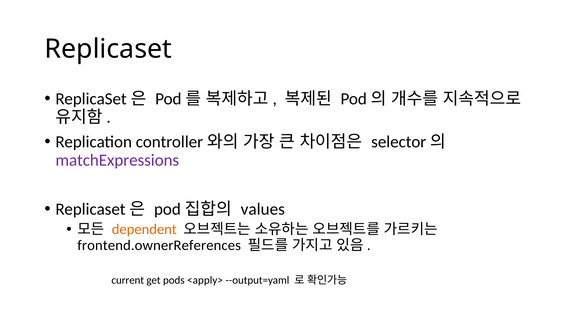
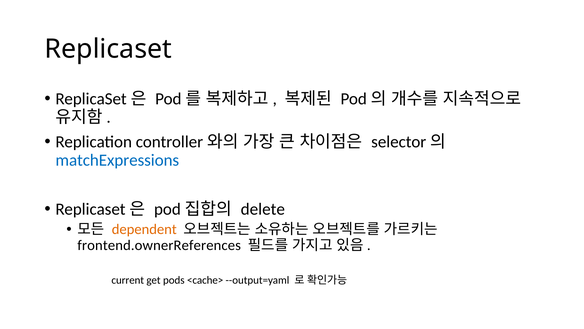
matchExpressions colour: purple -> blue (117, 160)
values: values -> delete (263, 209)
<apply>: <apply> -> <cache> (205, 280)
